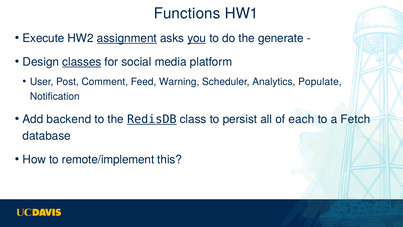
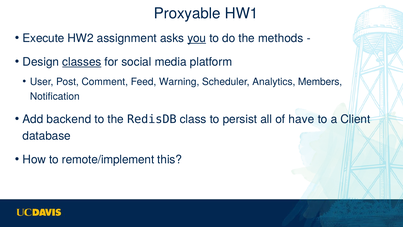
Functions: Functions -> Proxyable (187, 13)
assignment underline: present -> none (127, 38)
generate: generate -> methods (281, 38)
Populate: Populate -> Members (320, 82)
RedisDB underline: present -> none (152, 119)
each: each -> have (301, 119)
Fetch: Fetch -> Client (355, 119)
